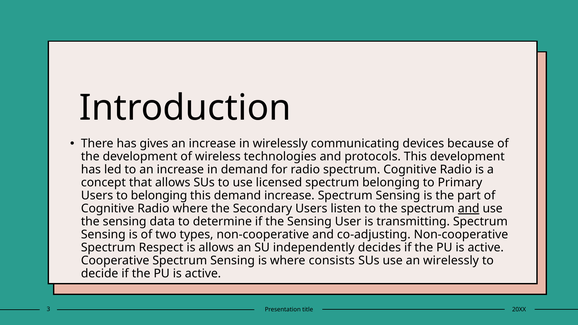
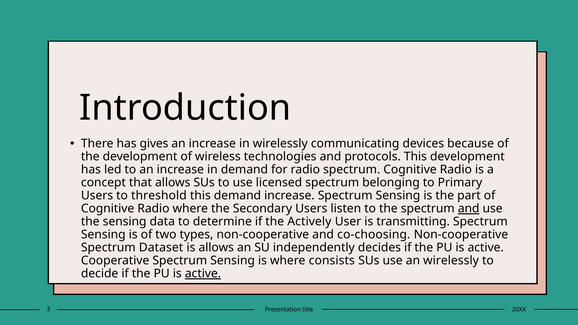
to belonging: belonging -> threshold (159, 196)
if the Sensing: Sensing -> Actively (309, 222)
co-adjusting: co-adjusting -> co-choosing (374, 235)
Respect: Respect -> Dataset (161, 248)
active underline: none -> present (203, 274)
